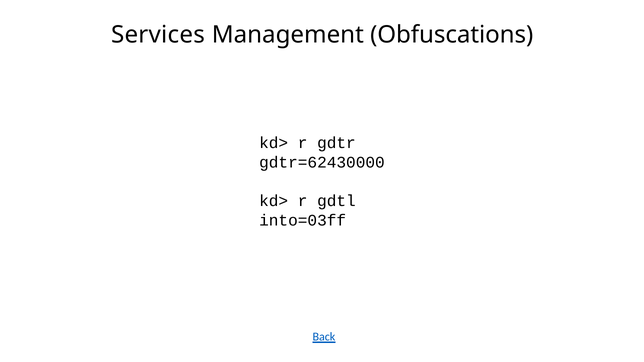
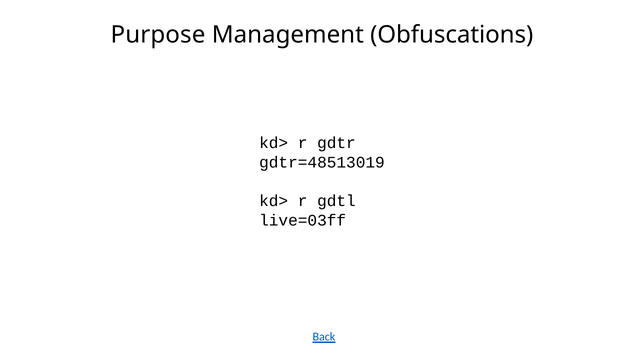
Services: Services -> Purpose (158, 35)
gdtr=62430000: gdtr=62430000 -> gdtr=48513019 (322, 162)
into=03ff: into=03ff -> live=03ff (303, 220)
